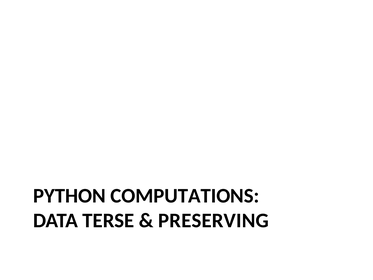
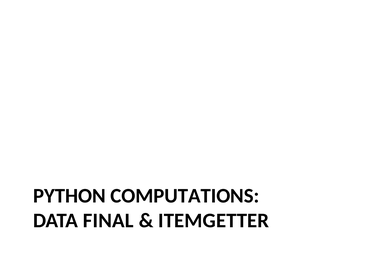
TERSE: TERSE -> FINAL (108, 220)
PRESERVING: PRESERVING -> ITEMGETTER (214, 220)
